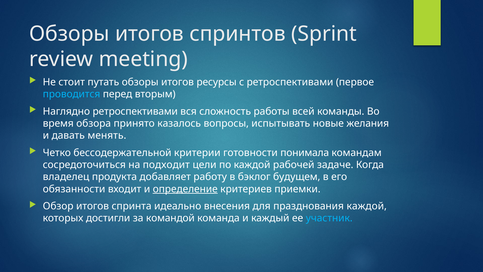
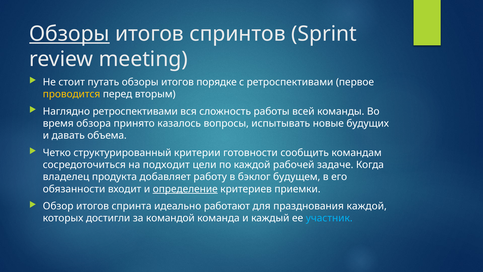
Обзоры underline: none -> present (69, 34)
ресурсы: ресурсы -> порядке (217, 82)
проводится colour: light blue -> yellow (72, 94)
желания: желания -> будущих (368, 123)
менять: менять -> объема (107, 135)
бессодержательной: бессодержательной -> структурированный (122, 153)
понимала: понимала -> сообщить (305, 153)
внесения: внесения -> работают (227, 206)
